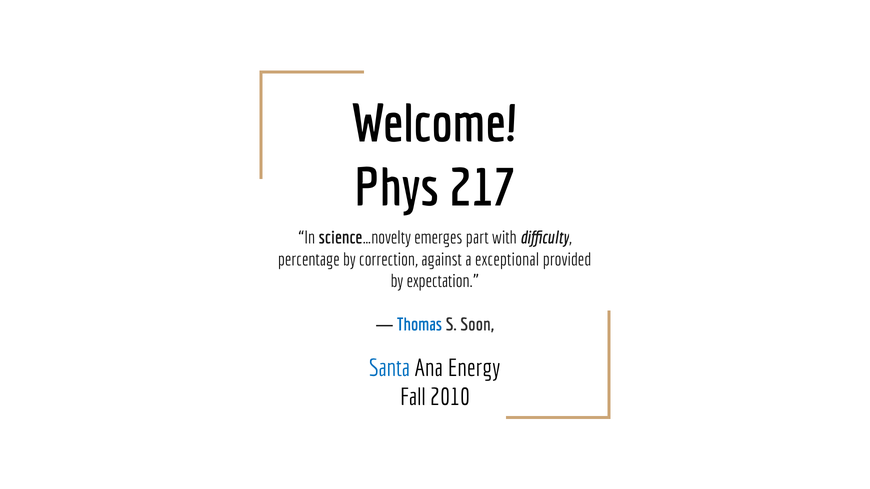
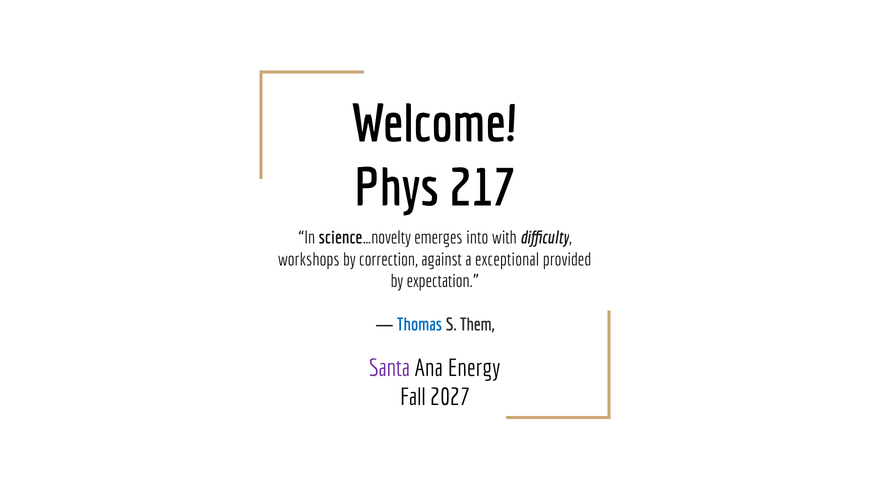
part: part -> into (477, 238)
percentage: percentage -> workshops (309, 260)
Soon: Soon -> Them (477, 325)
Santa colour: blue -> purple (389, 369)
2010: 2010 -> 2027 (450, 398)
